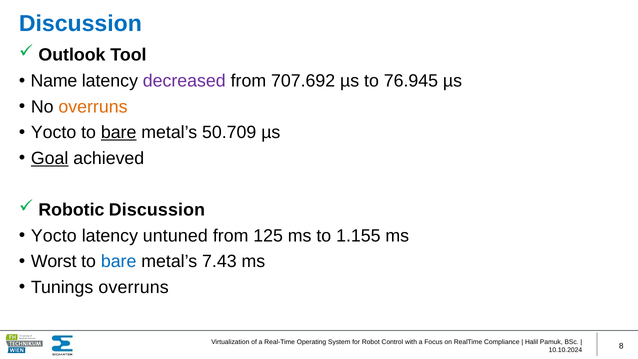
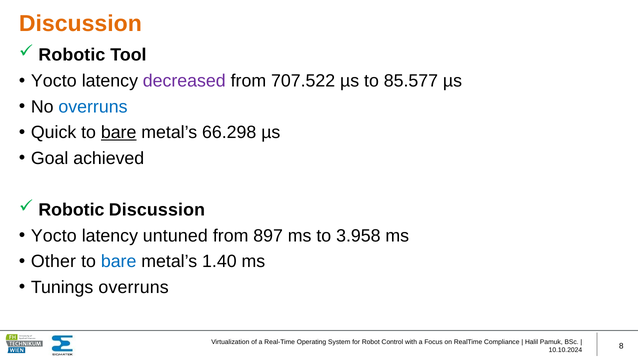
Discussion colour: blue -> orange (80, 23)
Outlook: Outlook -> Robotic (72, 55)
Name: Name -> Yocto (54, 81)
707.692: 707.692 -> 707.522 (303, 81)
76.945: 76.945 -> 85.577 (411, 81)
overruns colour: orange -> blue (93, 107)
Yocto: Yocto -> Quick (54, 132)
50.709: 50.709 -> 66.298 (229, 132)
Goal underline: present -> none (50, 158)
125: 125 -> 897 (268, 236)
1.155: 1.155 -> 3.958 (358, 236)
Worst: Worst -> Other (53, 261)
7.43: 7.43 -> 1.40 (219, 261)
